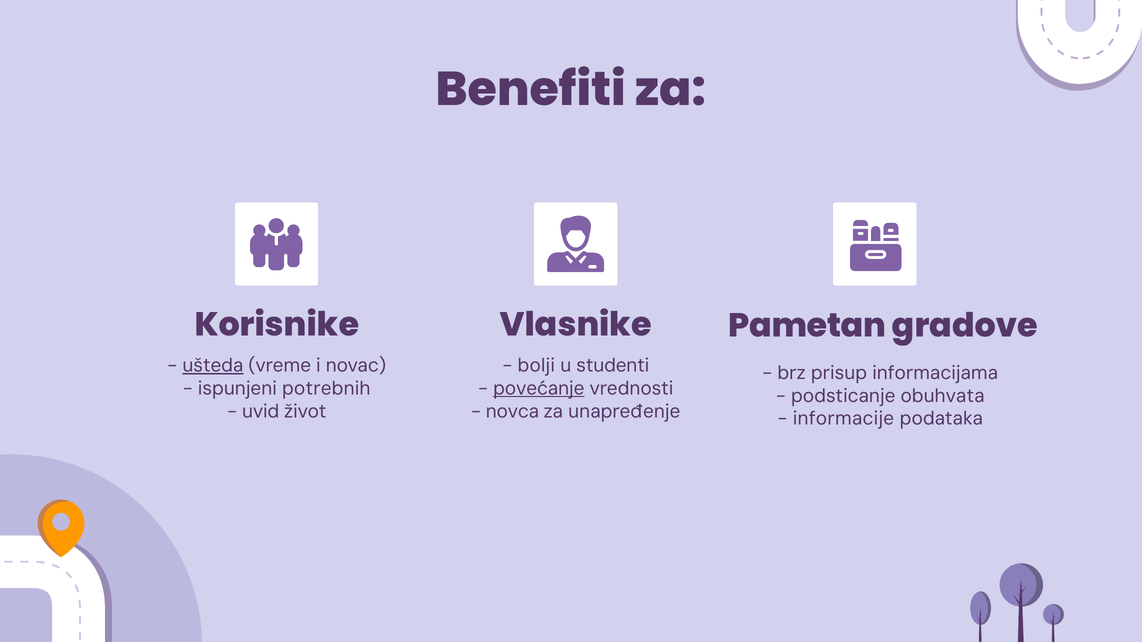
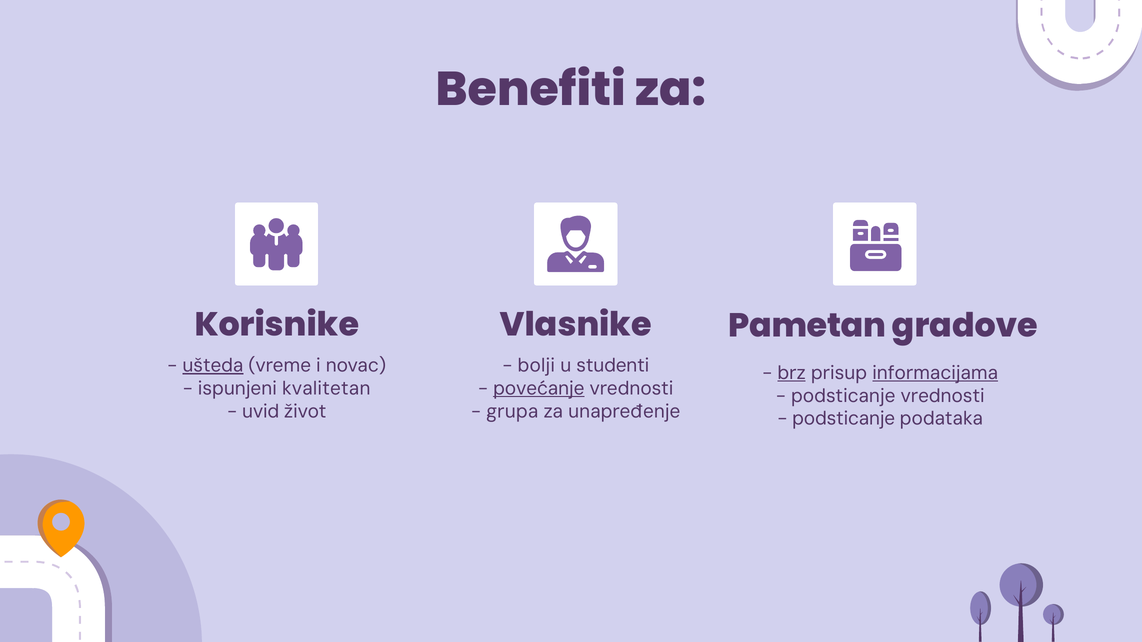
brz underline: none -> present (792, 373)
informacijama underline: none -> present (935, 373)
potrebnih: potrebnih -> kvalitetan (326, 389)
podsticanje obuhvata: obuhvata -> vrednosti (943, 396)
novca: novca -> grupa (512, 411)
informacije: informacije -> podsticanje (844, 419)
